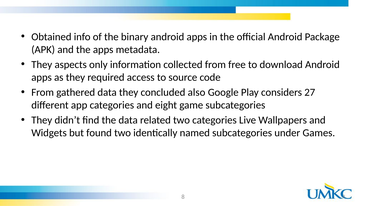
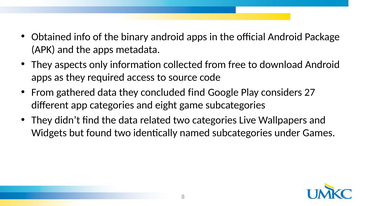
concluded also: also -> find (197, 92)
